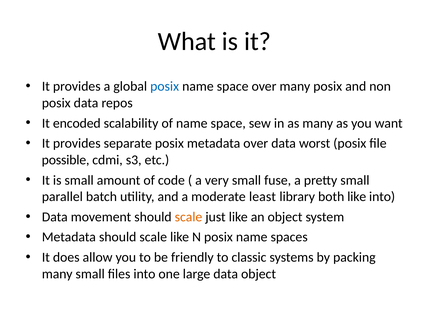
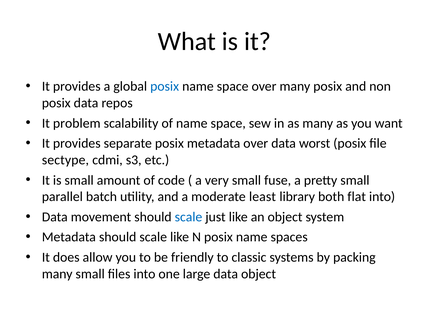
encoded: encoded -> problem (77, 123)
possible: possible -> sectype (65, 160)
both like: like -> flat (357, 196)
scale colour: orange -> blue (188, 217)
